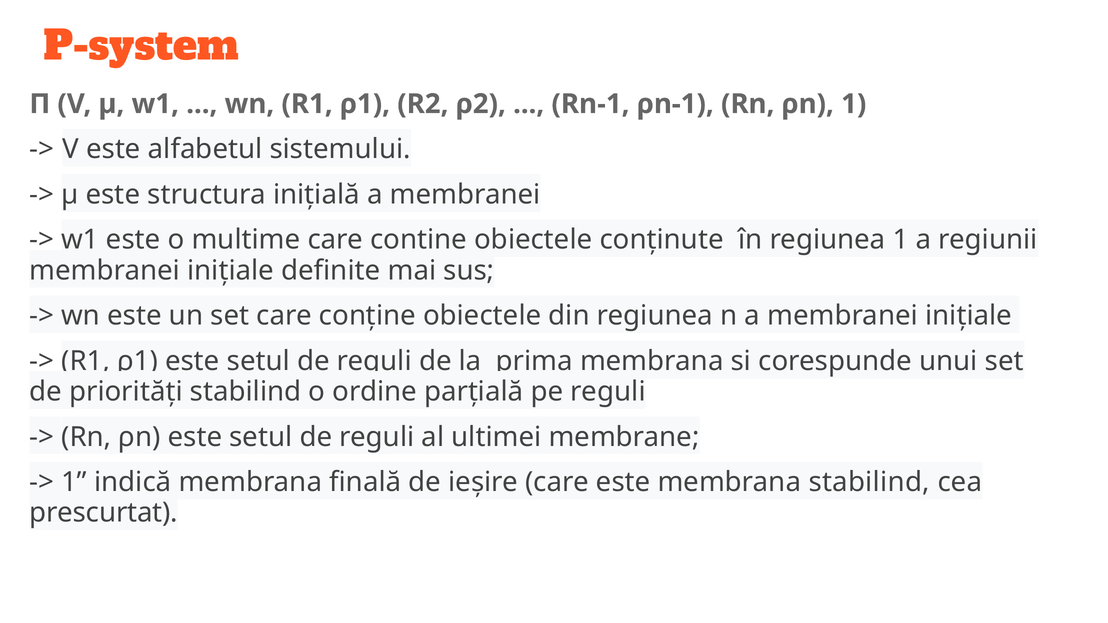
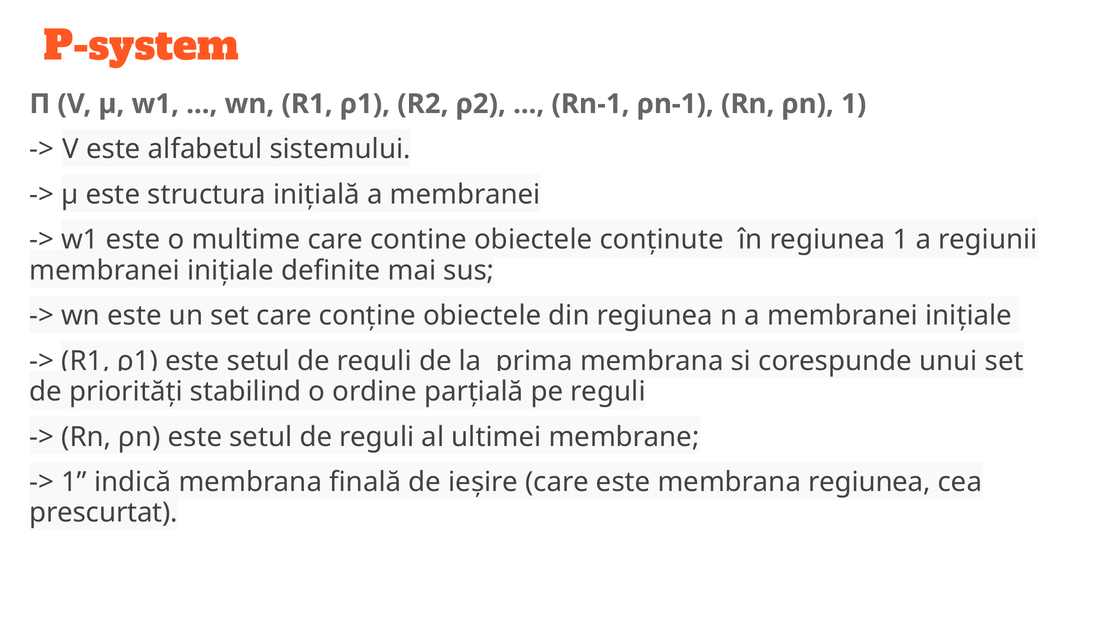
membrana stabilind: stabilind -> regiunea (869, 482)
